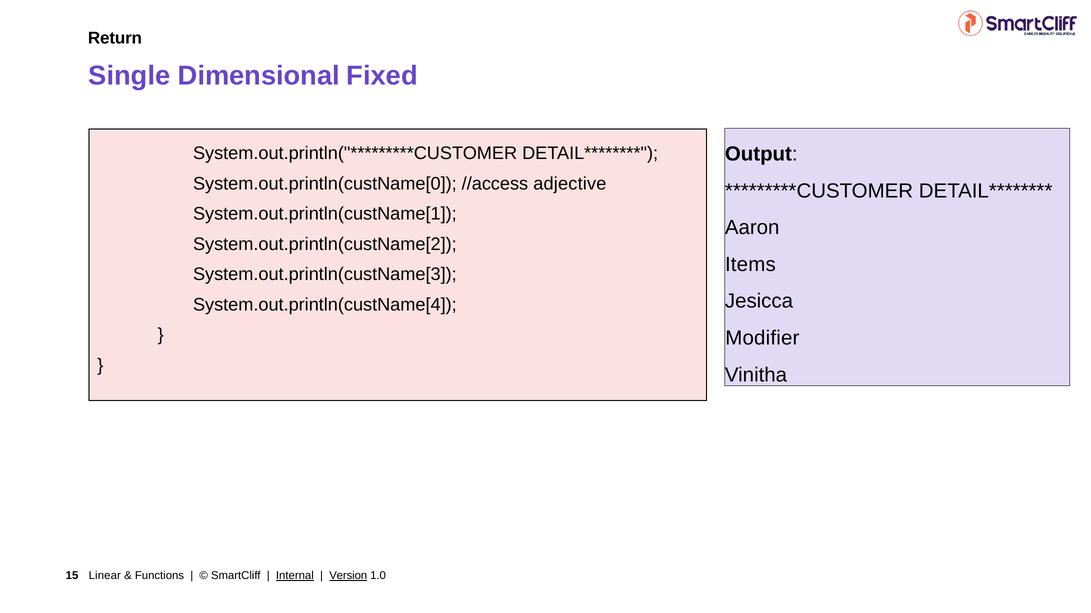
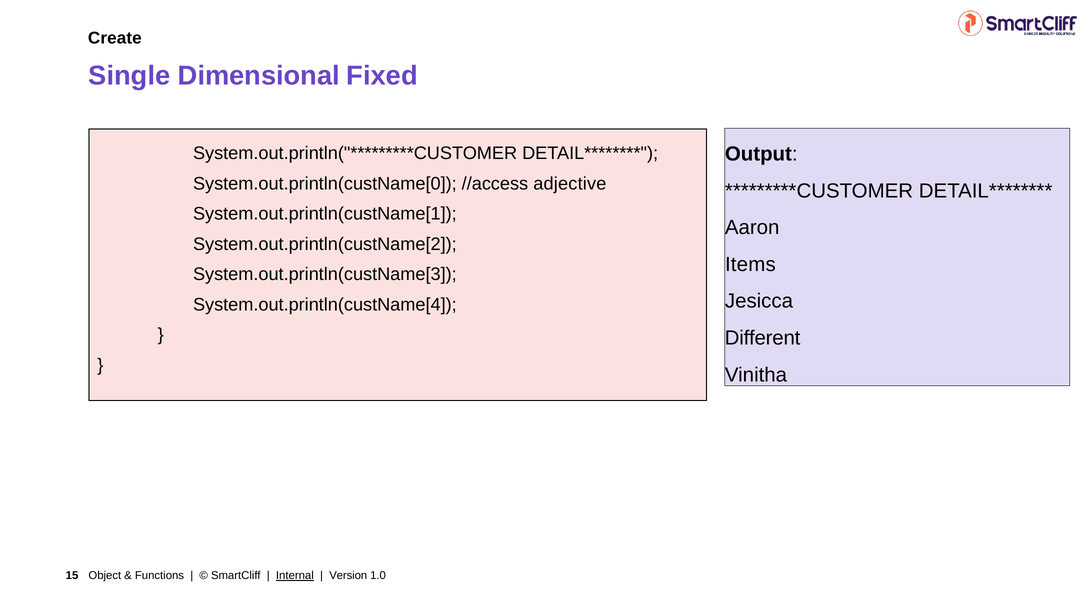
Return: Return -> Create (115, 38)
Modifier: Modifier -> Different (763, 338)
Linear: Linear -> Object (105, 576)
Version underline: present -> none (348, 576)
